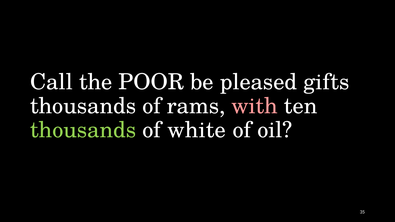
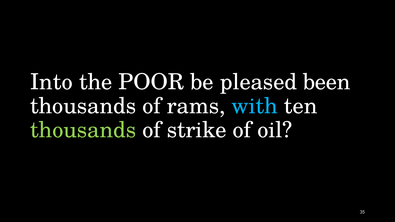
Call: Call -> Into (51, 82)
gifts: gifts -> been (327, 82)
with colour: pink -> light blue (255, 106)
white: white -> strike (197, 130)
